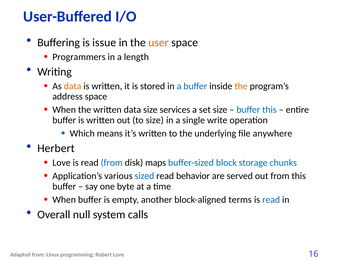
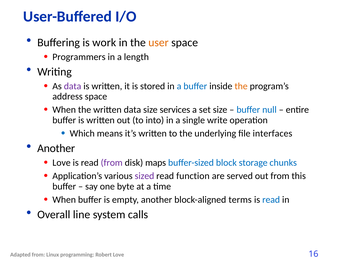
issue: issue -> work (104, 42)
data colour: orange -> purple (73, 86)
buffer this: this -> null (269, 110)
to size: size -> into (155, 120)
anywhere: anywhere -> interfaces (272, 133)
Herbert: Herbert -> Another (56, 148)
from colour: blue -> purple (112, 162)
sized colour: blue -> purple (144, 176)
behavior: behavior -> function (193, 176)
null: null -> line (82, 214)
